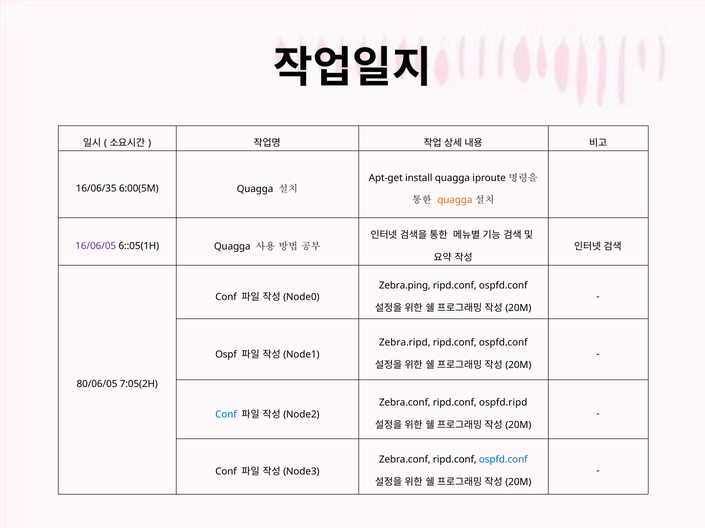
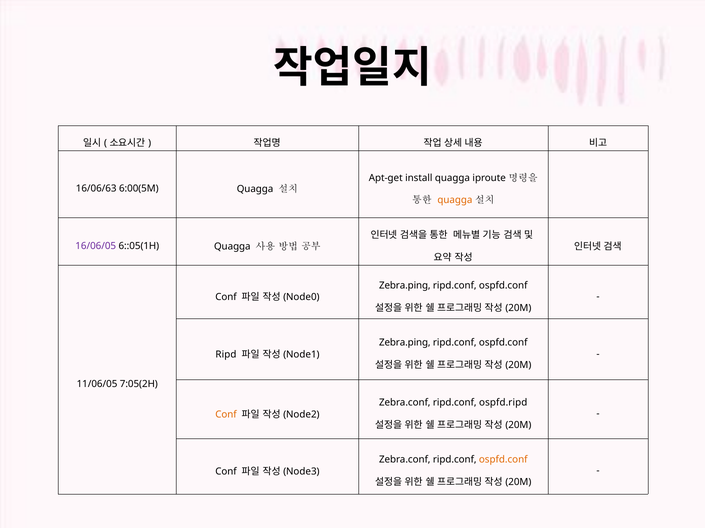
16/06/35: 16/06/35 -> 16/06/63 (96, 189)
Zebra.ripd: Zebra.ripd -> Zebra.ping (405, 343)
Ospf: Ospf -> Ripd (226, 355)
80/06/05: 80/06/05 -> 11/06/05 (97, 385)
Conf colour: blue -> orange (226, 415)
ospfd.conf colour: blue -> orange (503, 460)
